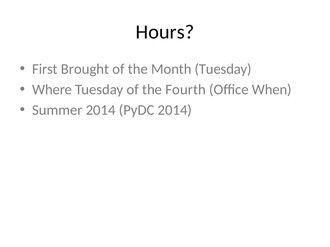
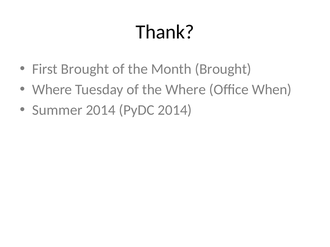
Hours: Hours -> Thank (165, 32)
Month Tuesday: Tuesday -> Brought (223, 69)
the Fourth: Fourth -> Where (186, 90)
